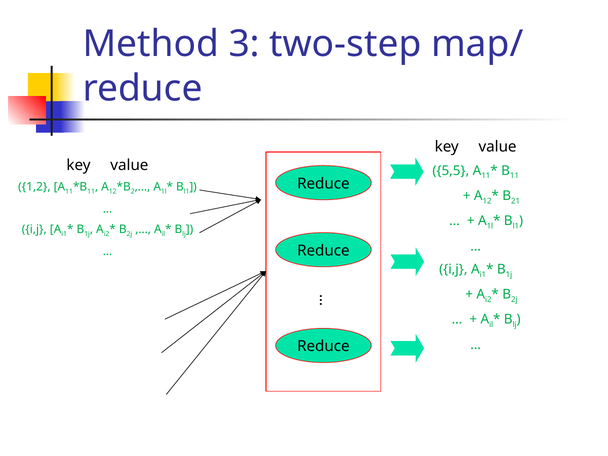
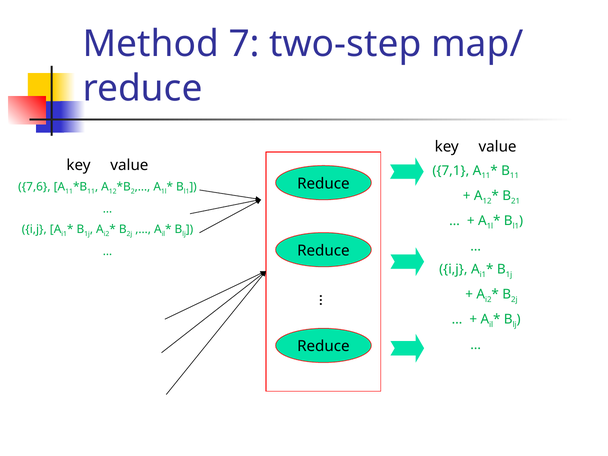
3: 3 -> 7 (244, 44)
5,5: 5,5 -> 7,1 (451, 171)
1,2: 1,2 -> 7,6 (34, 187)
